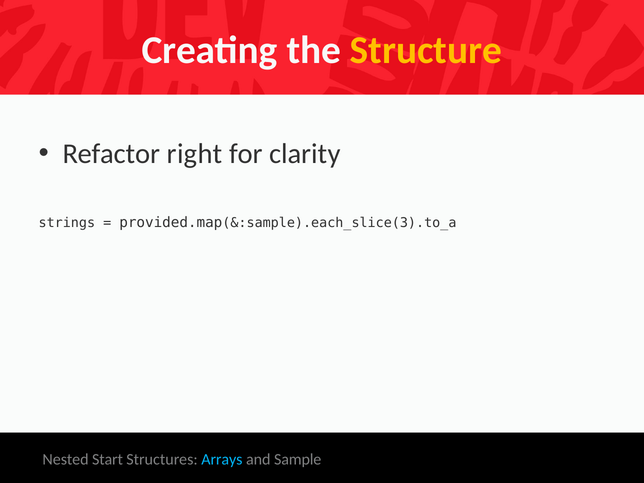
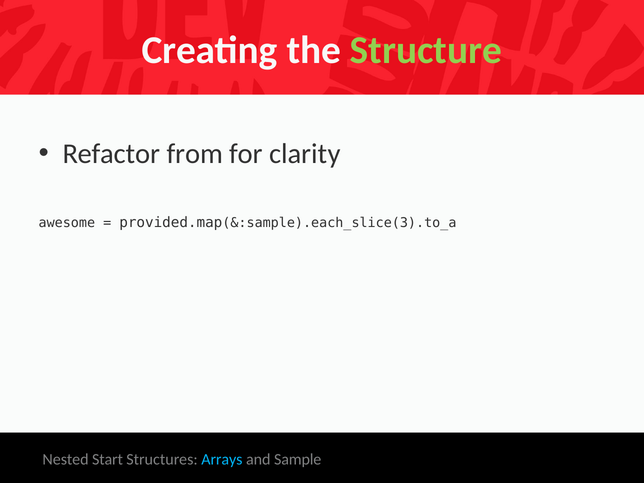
Structure colour: yellow -> light green (426, 50)
right: right -> from (195, 154)
strings: strings -> awesome (67, 223)
